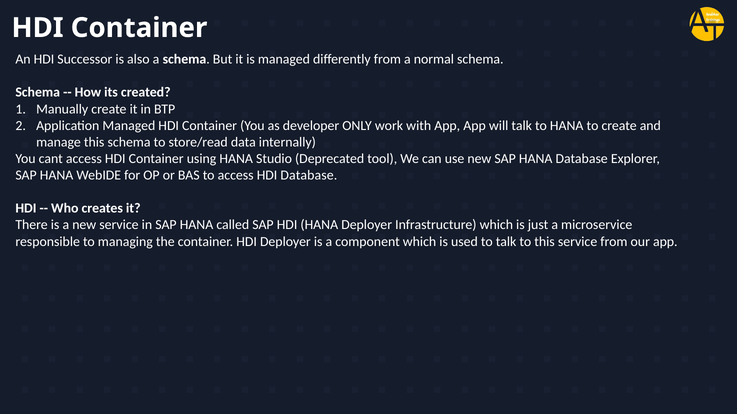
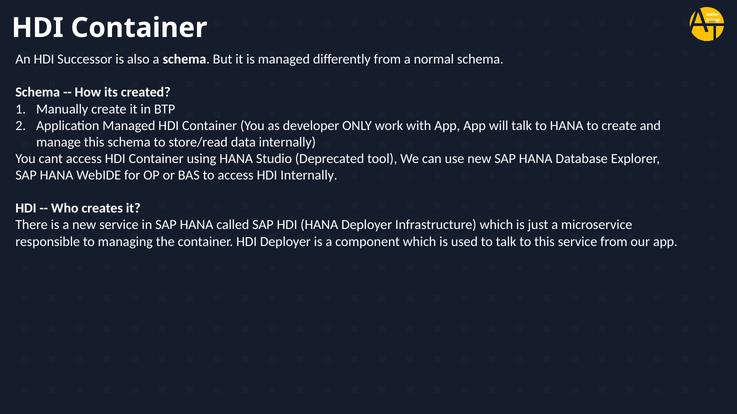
HDI Database: Database -> Internally (309, 176)
